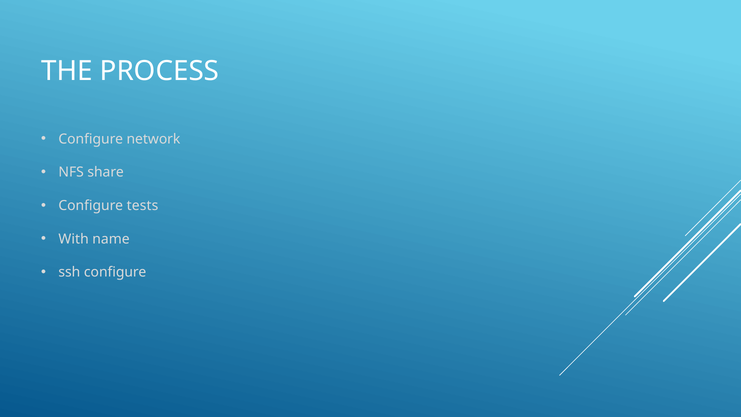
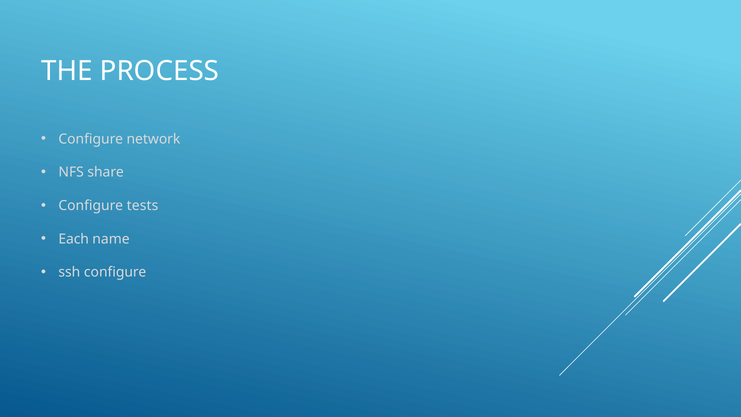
With: With -> Each (74, 239)
